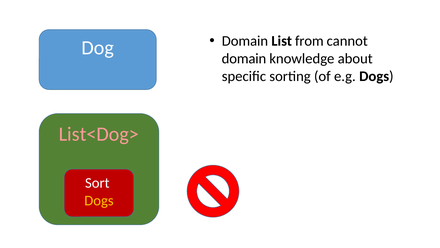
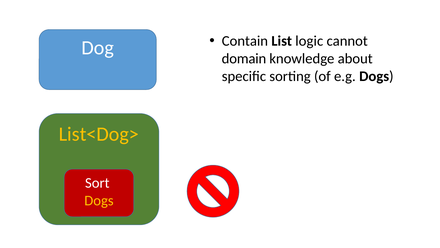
Domain: Domain -> Contain (245, 41)
from: from -> logic (309, 41)
List<Dog> colour: pink -> yellow (99, 134)
